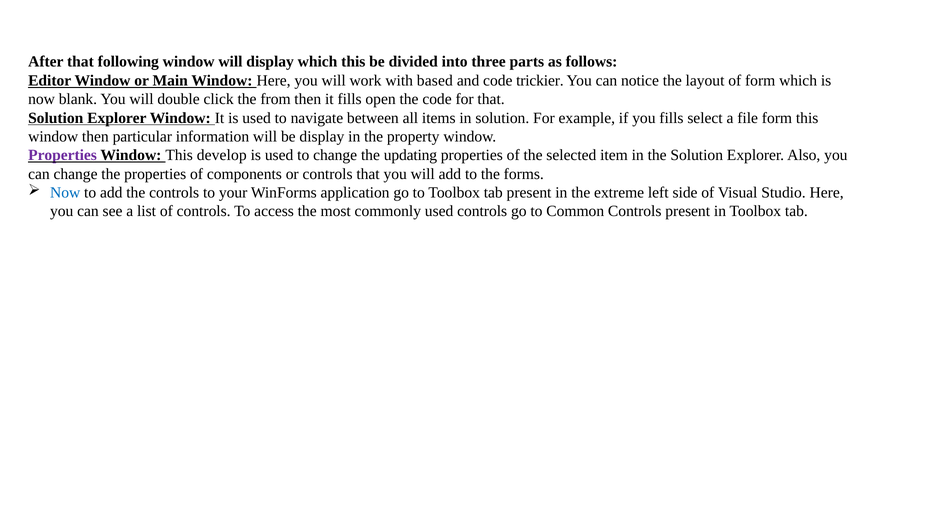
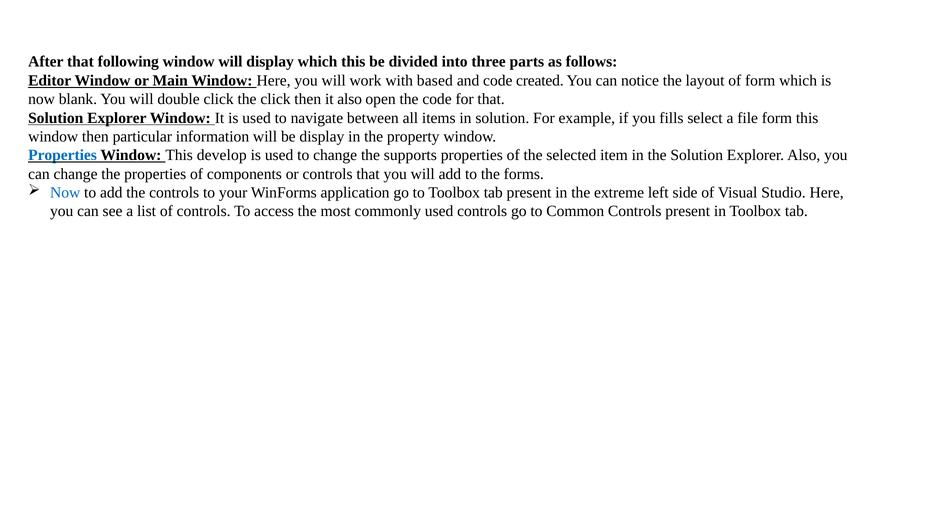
trickier: trickier -> created (540, 80)
the from: from -> click (276, 99)
it fills: fills -> also (350, 99)
Properties colour: purple -> blue (63, 155)
updating: updating -> supports (410, 155)
